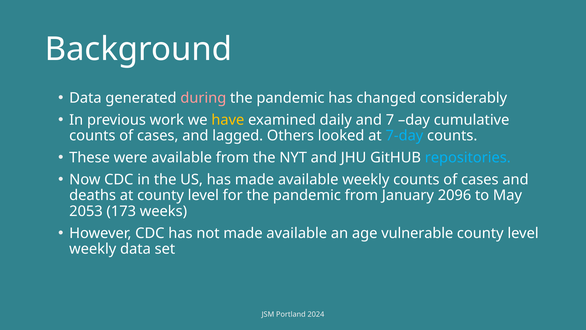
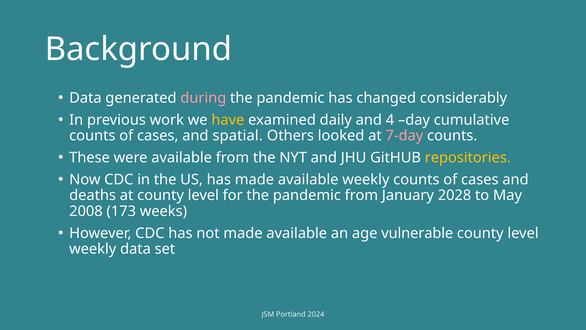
7: 7 -> 4 (390, 120)
lagged: lagged -> spatial (238, 136)
7-day colour: light blue -> pink (404, 136)
repositories colour: light blue -> yellow (468, 157)
2096: 2096 -> 2028 (454, 195)
2053: 2053 -> 2008 (86, 211)
